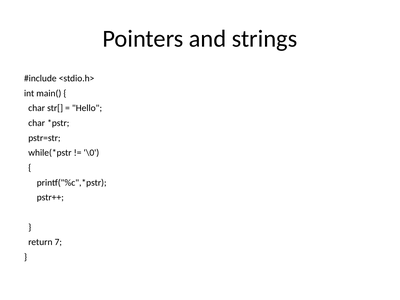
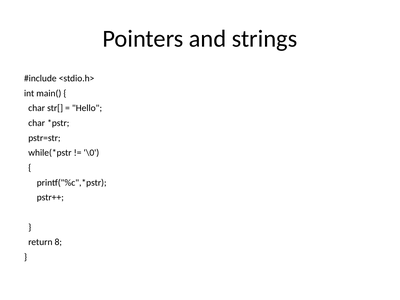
7: 7 -> 8 (58, 242)
